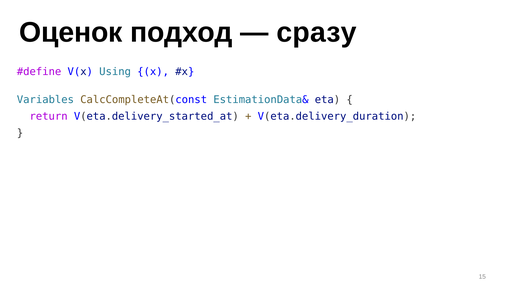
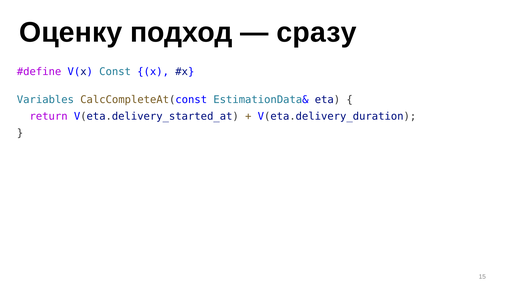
Оценок: Оценок -> Оценку (71, 32)
Using: Using -> Const (115, 72)
